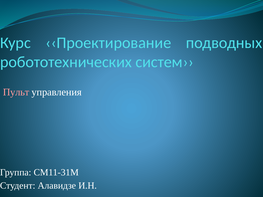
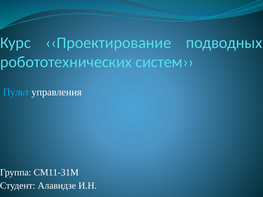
Пульт colour: pink -> light blue (16, 92)
